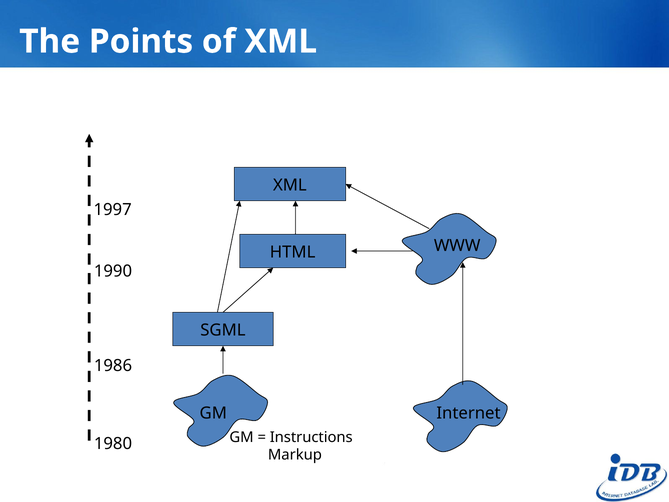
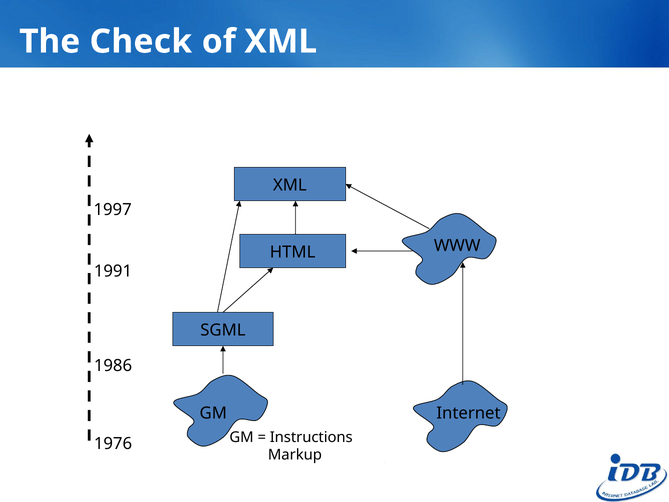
Points: Points -> Check (141, 42)
1990: 1990 -> 1991 (113, 271)
1980: 1980 -> 1976 (113, 444)
